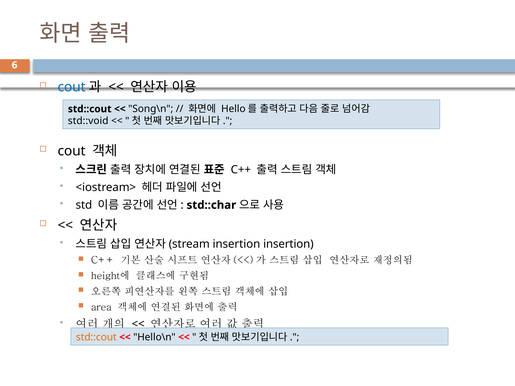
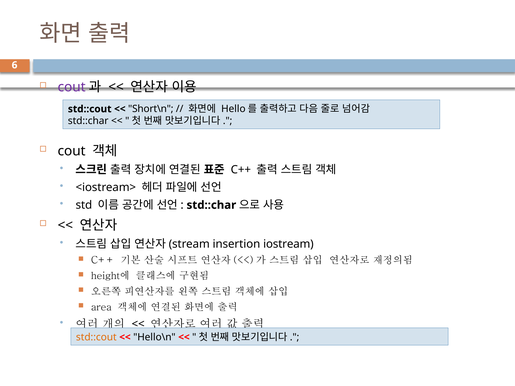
cout colour: blue -> purple (72, 87)
Song\n: Song\n -> Short\n (151, 109)
std::void: std::void -> std::char (88, 121)
insertion insertion: insertion -> iostream (288, 244)
